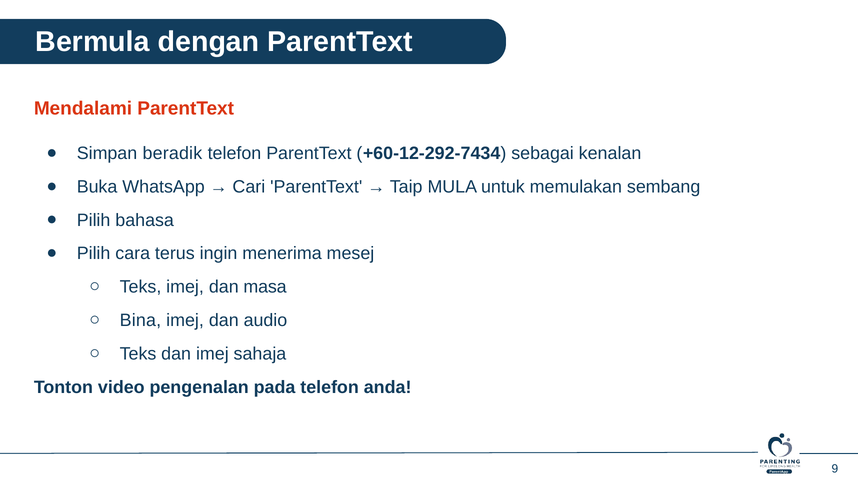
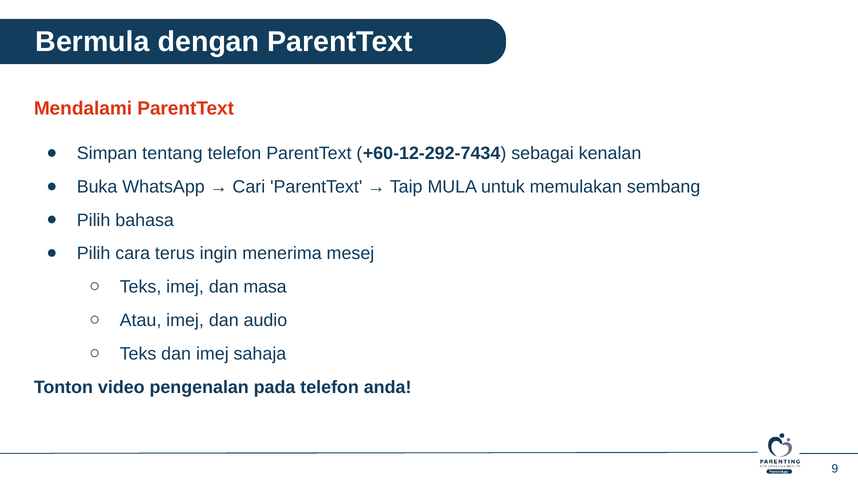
beradik: beradik -> tentang (172, 153)
Bina: Bina -> Atau (141, 320)
